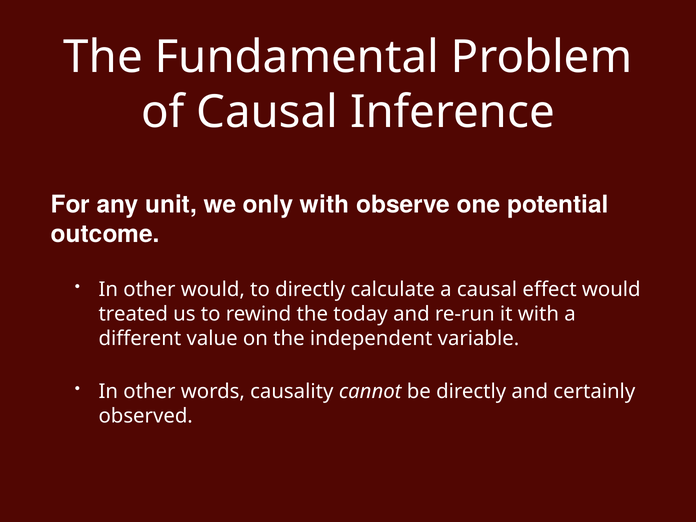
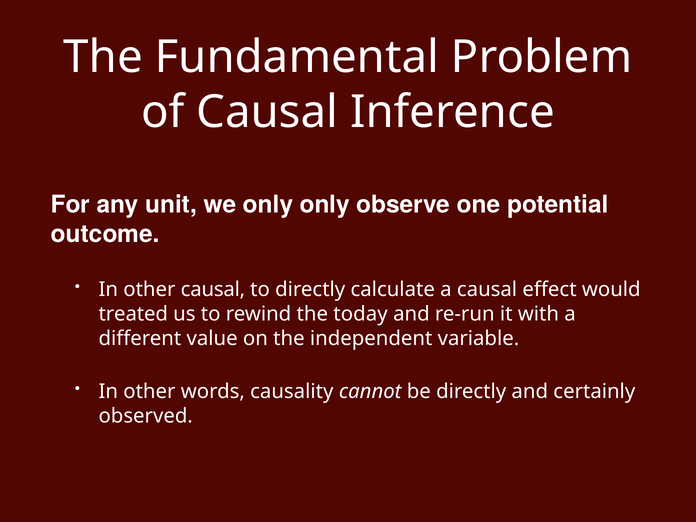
only with: with -> only (325, 205)
other would: would -> causal (213, 289)
